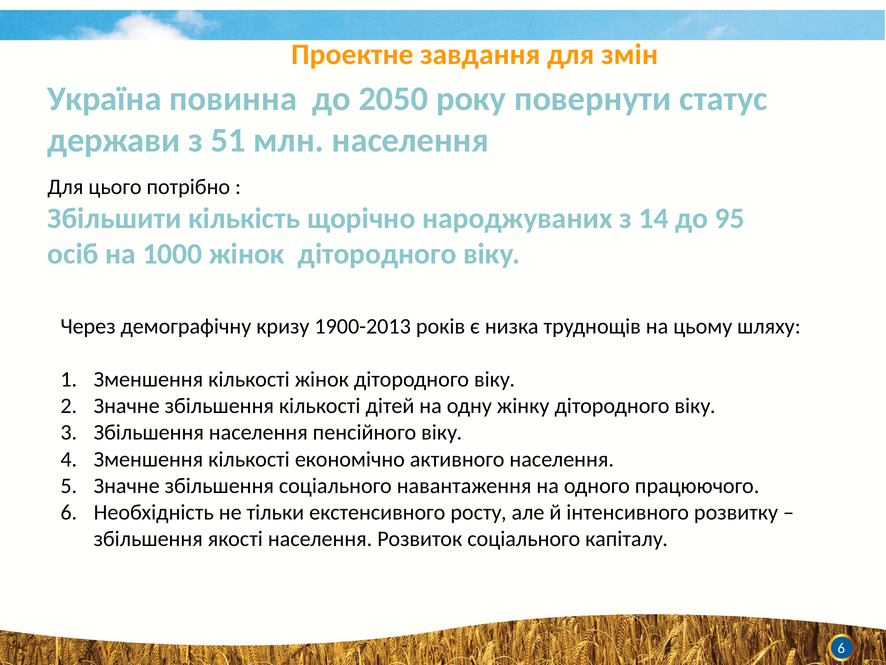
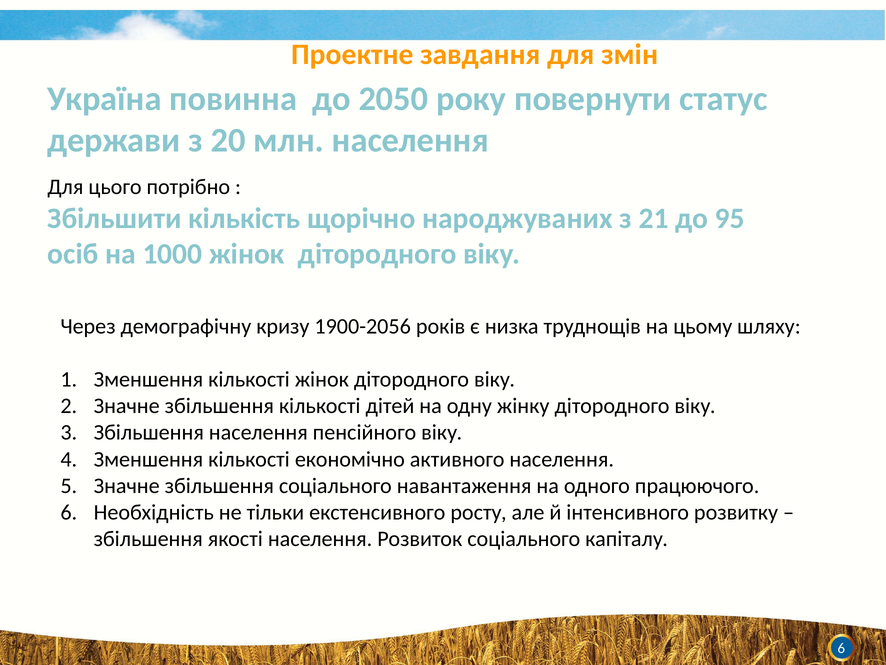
51: 51 -> 20 (228, 140)
14: 14 -> 21 (654, 218)
1900-2013: 1900-2013 -> 1900-2056 (363, 326)
